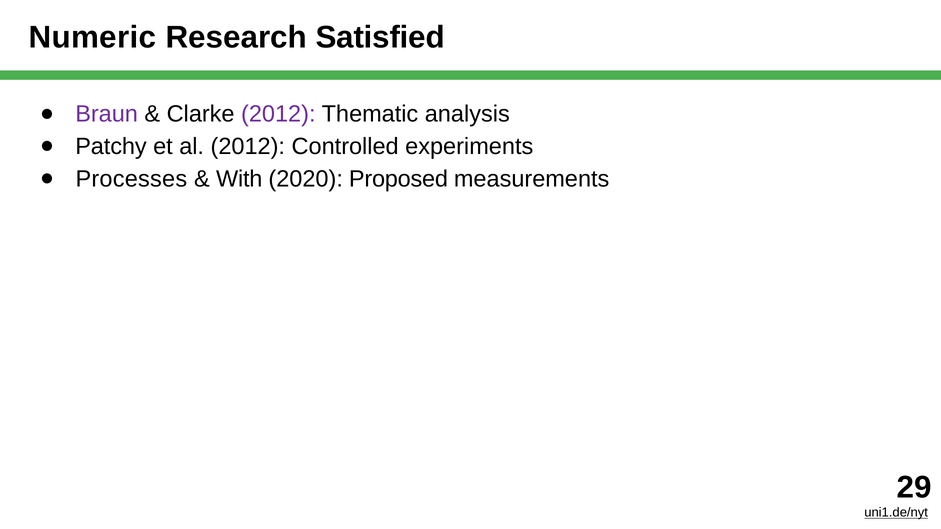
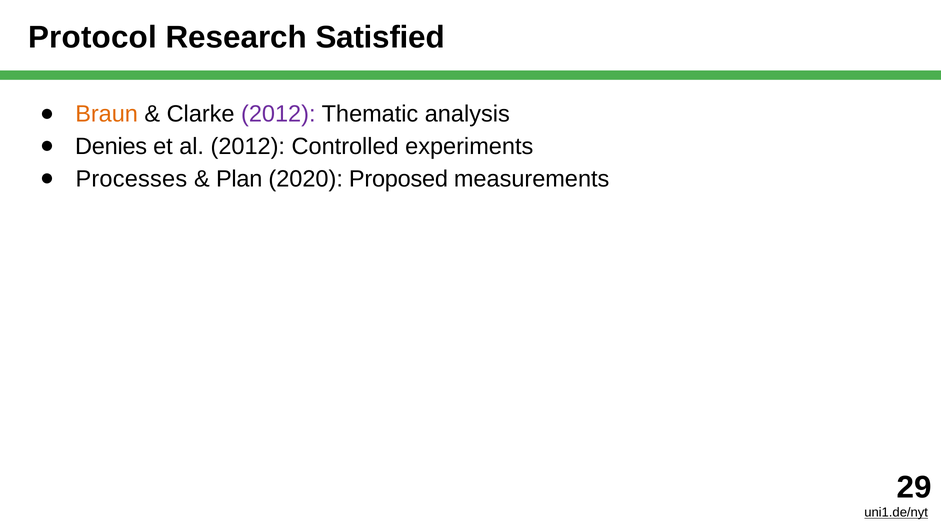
Numeric: Numeric -> Protocol (93, 37)
Braun colour: purple -> orange (107, 114)
Patchy: Patchy -> Denies (111, 147)
With: With -> Plan (239, 179)
